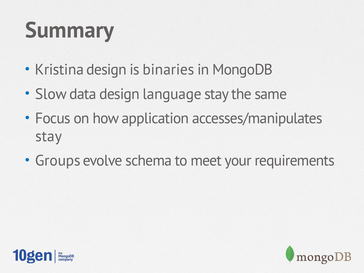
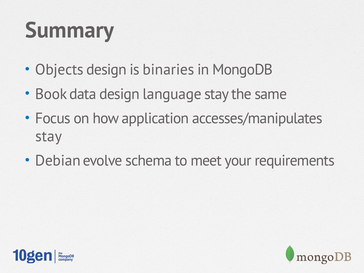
Kristina: Kristina -> Objects (59, 70)
Slow: Slow -> Book (51, 94)
Groups: Groups -> Debian (58, 161)
